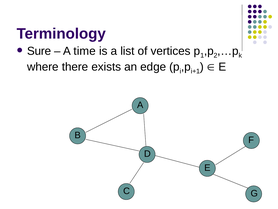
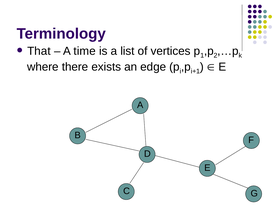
Sure: Sure -> That (39, 51)
